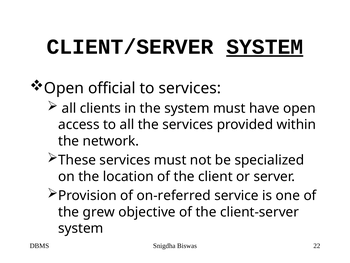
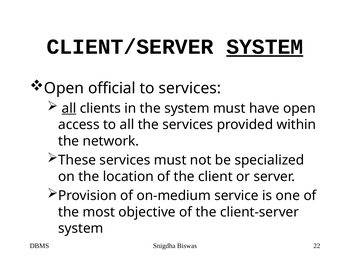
all underline: none -> present (69, 108)
on-referred: on-referred -> on-medium (174, 195)
grew: grew -> most (99, 212)
